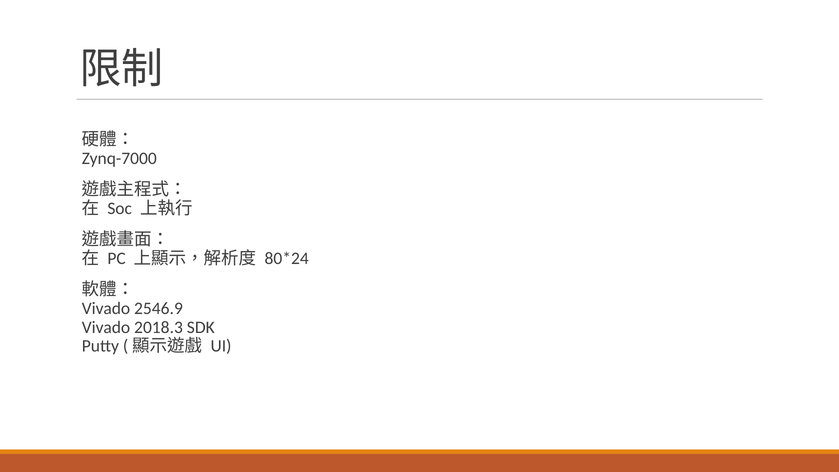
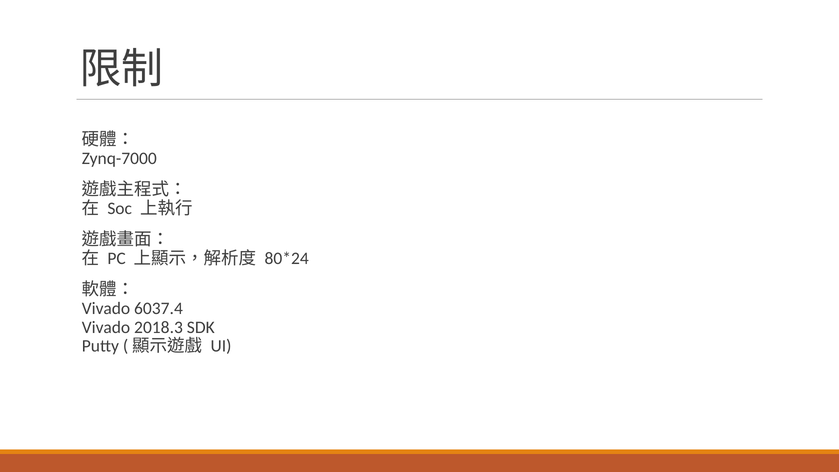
2546.9: 2546.9 -> 6037.4 (158, 308)
